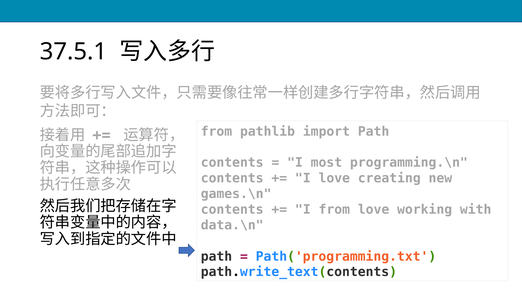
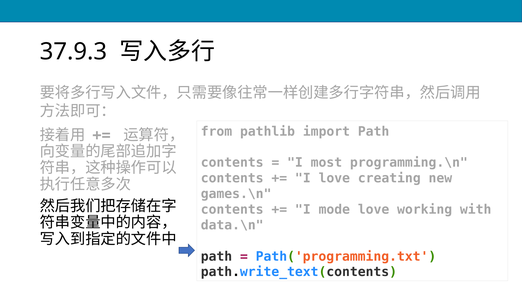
37.5.1: 37.5.1 -> 37.9.3 (74, 52)
I from: from -> mode (334, 210)
